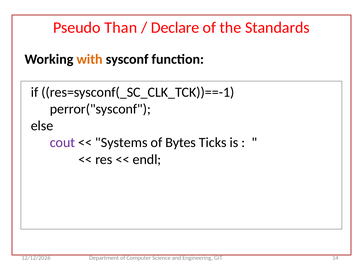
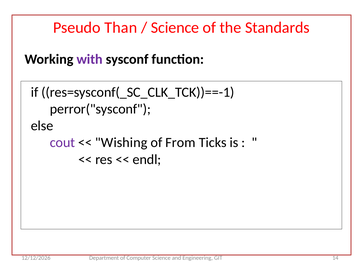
Declare: Declare -> Science (175, 27)
with colour: orange -> purple (90, 59)
Systems: Systems -> Wishing (121, 143)
Bytes: Bytes -> From (181, 143)
